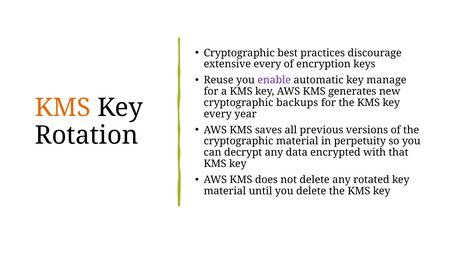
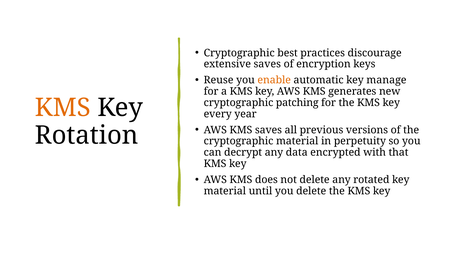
extensive every: every -> saves (267, 64)
enable colour: purple -> orange (274, 80)
backups: backups -> patching (297, 103)
